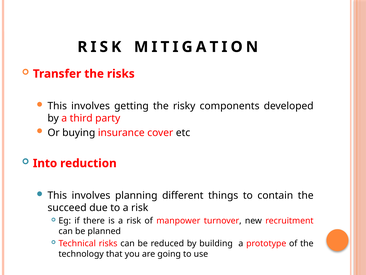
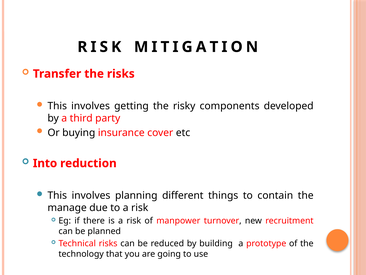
succeed: succeed -> manage (67, 207)
